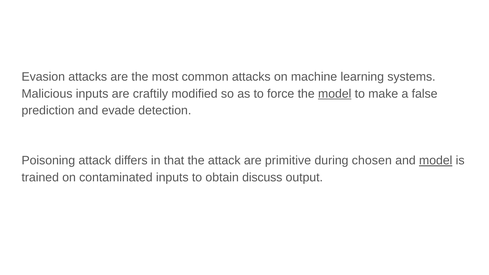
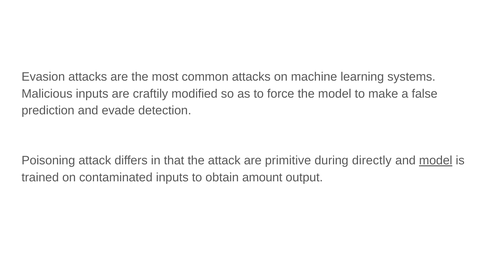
model underline: present -> none (335, 94)
chosen: chosen -> directly (372, 161)
discuss: discuss -> amount (262, 178)
